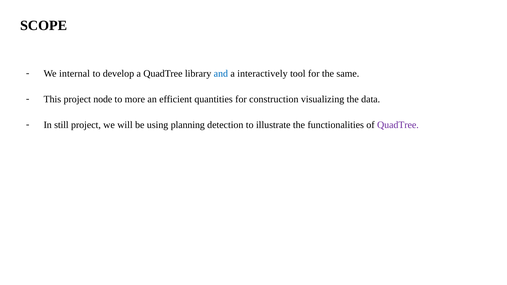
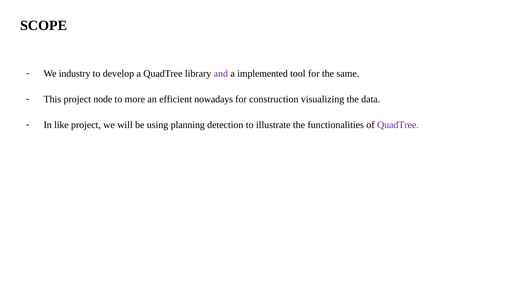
internal: internal -> industry (75, 73)
and colour: blue -> purple (221, 73)
interactively: interactively -> implemented (263, 73)
quantities: quantities -> nowadays (214, 99)
still: still -> like (61, 125)
